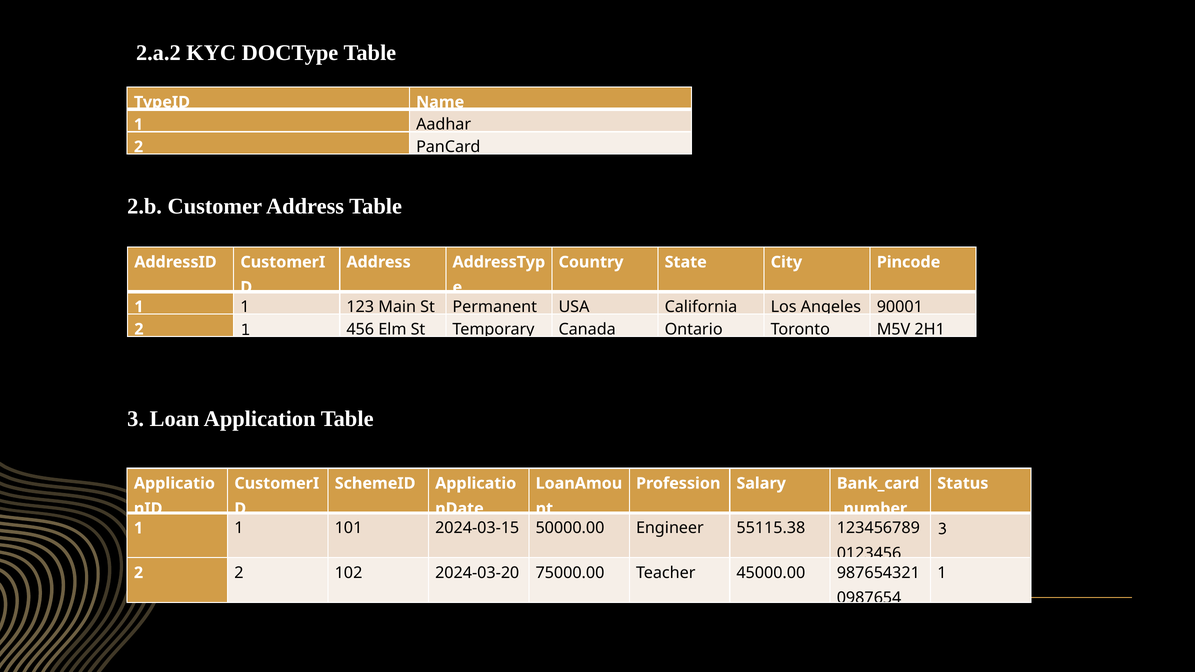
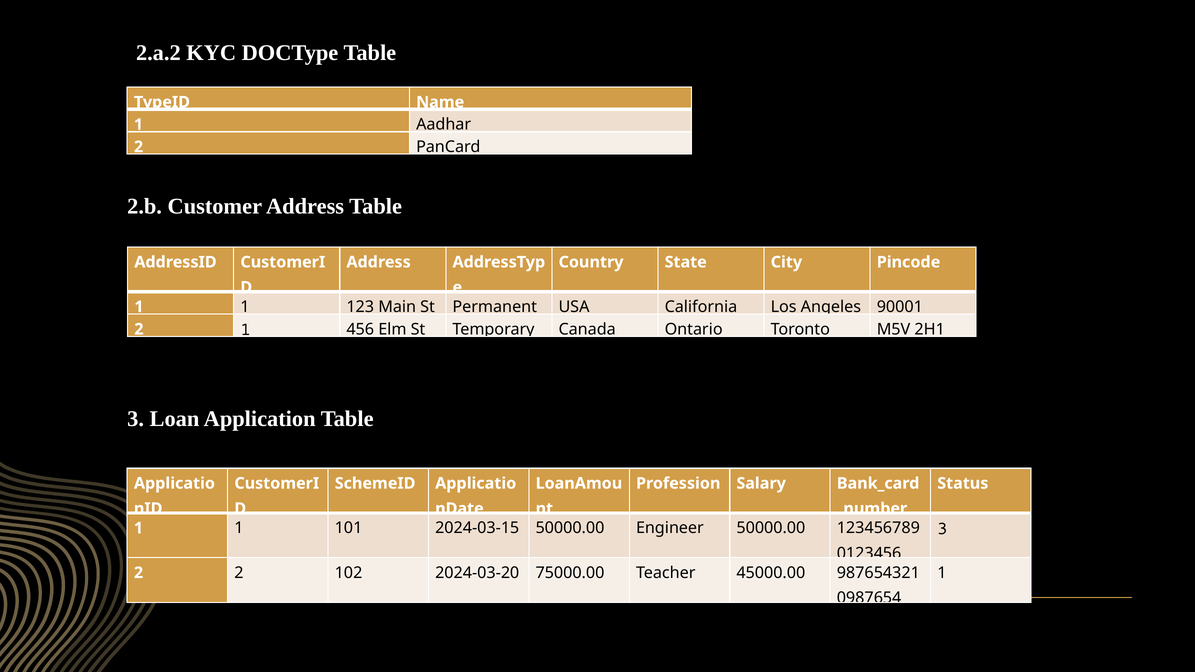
Engineer 55115.38: 55115.38 -> 50000.00 (771, 528)
